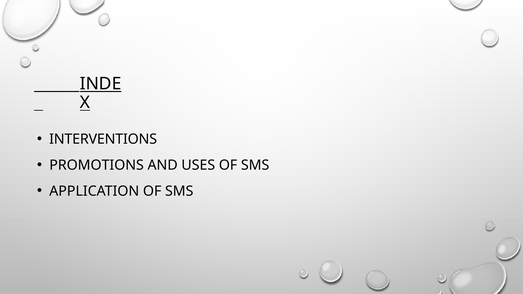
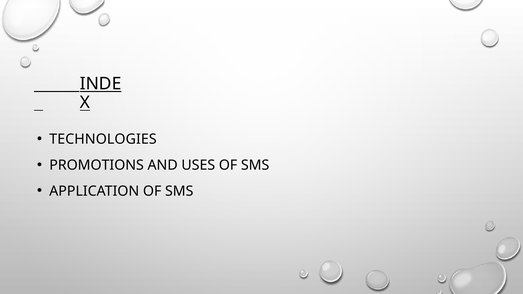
INTERVENTIONS: INTERVENTIONS -> TECHNOLOGIES (103, 139)
